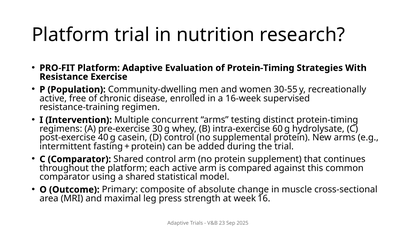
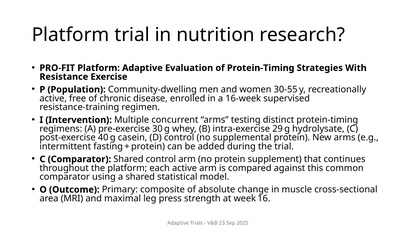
60: 60 -> 29 (278, 129)
